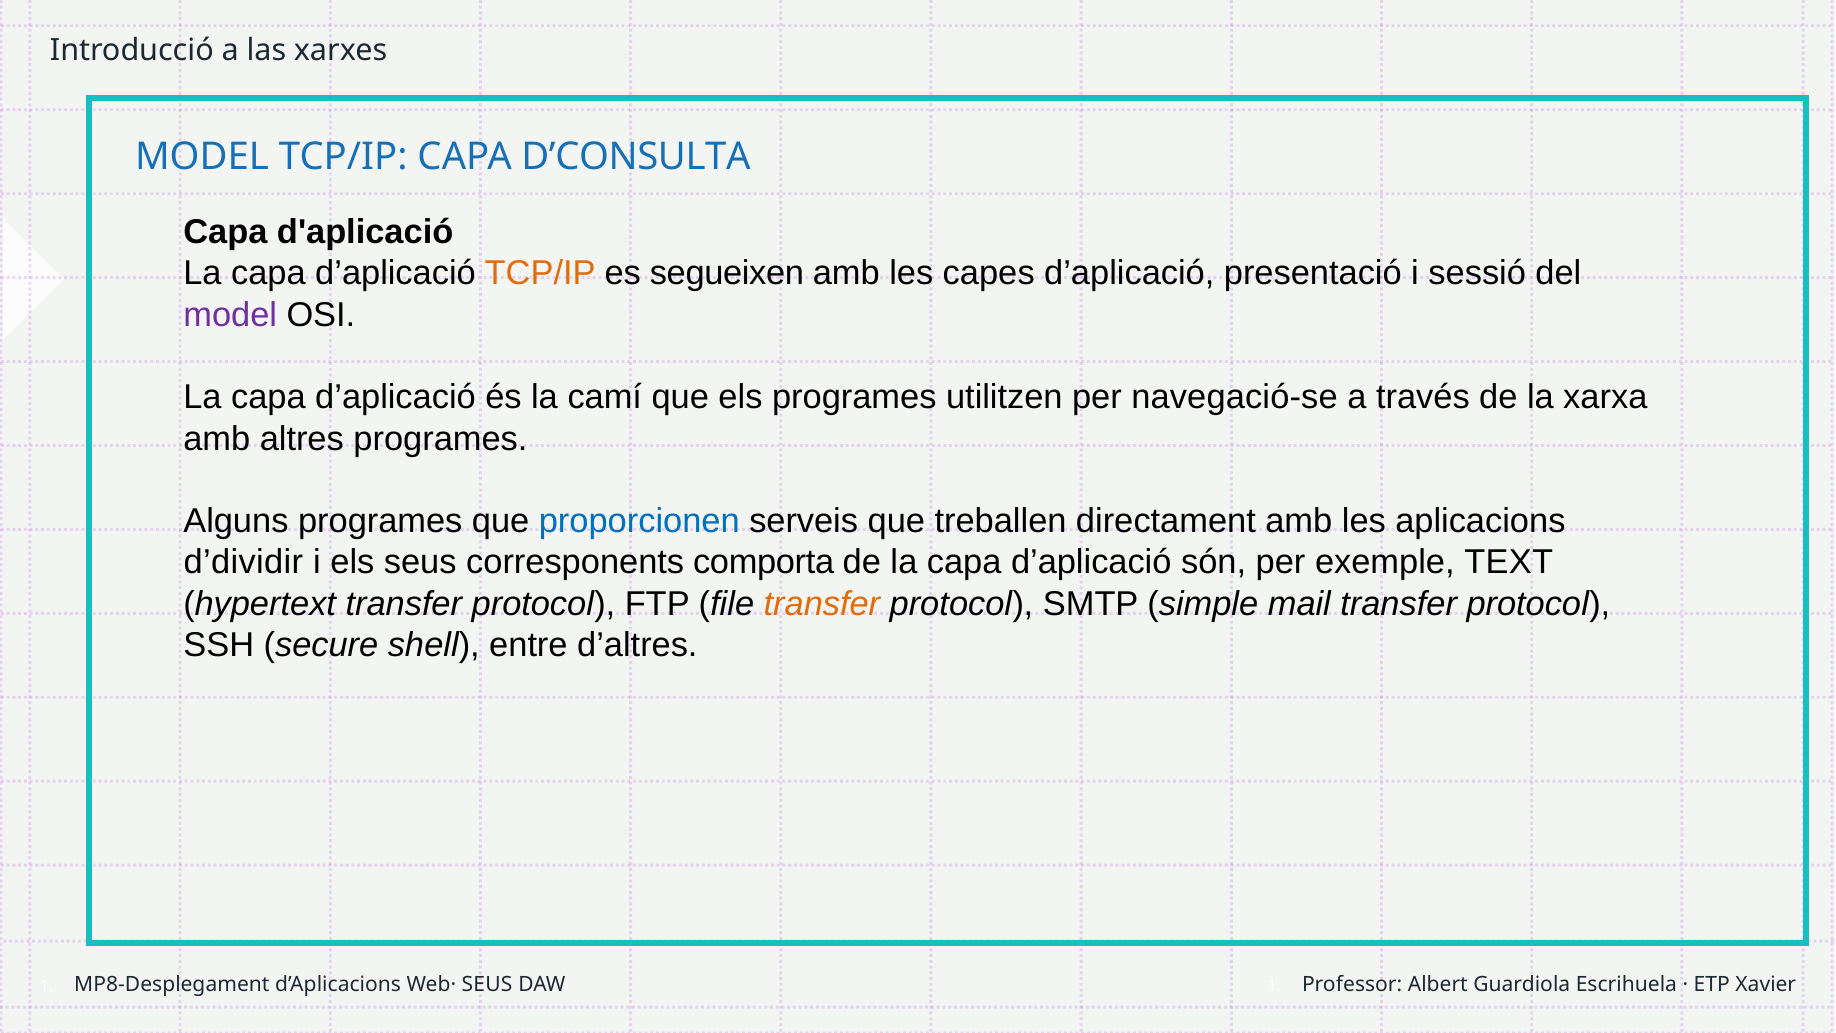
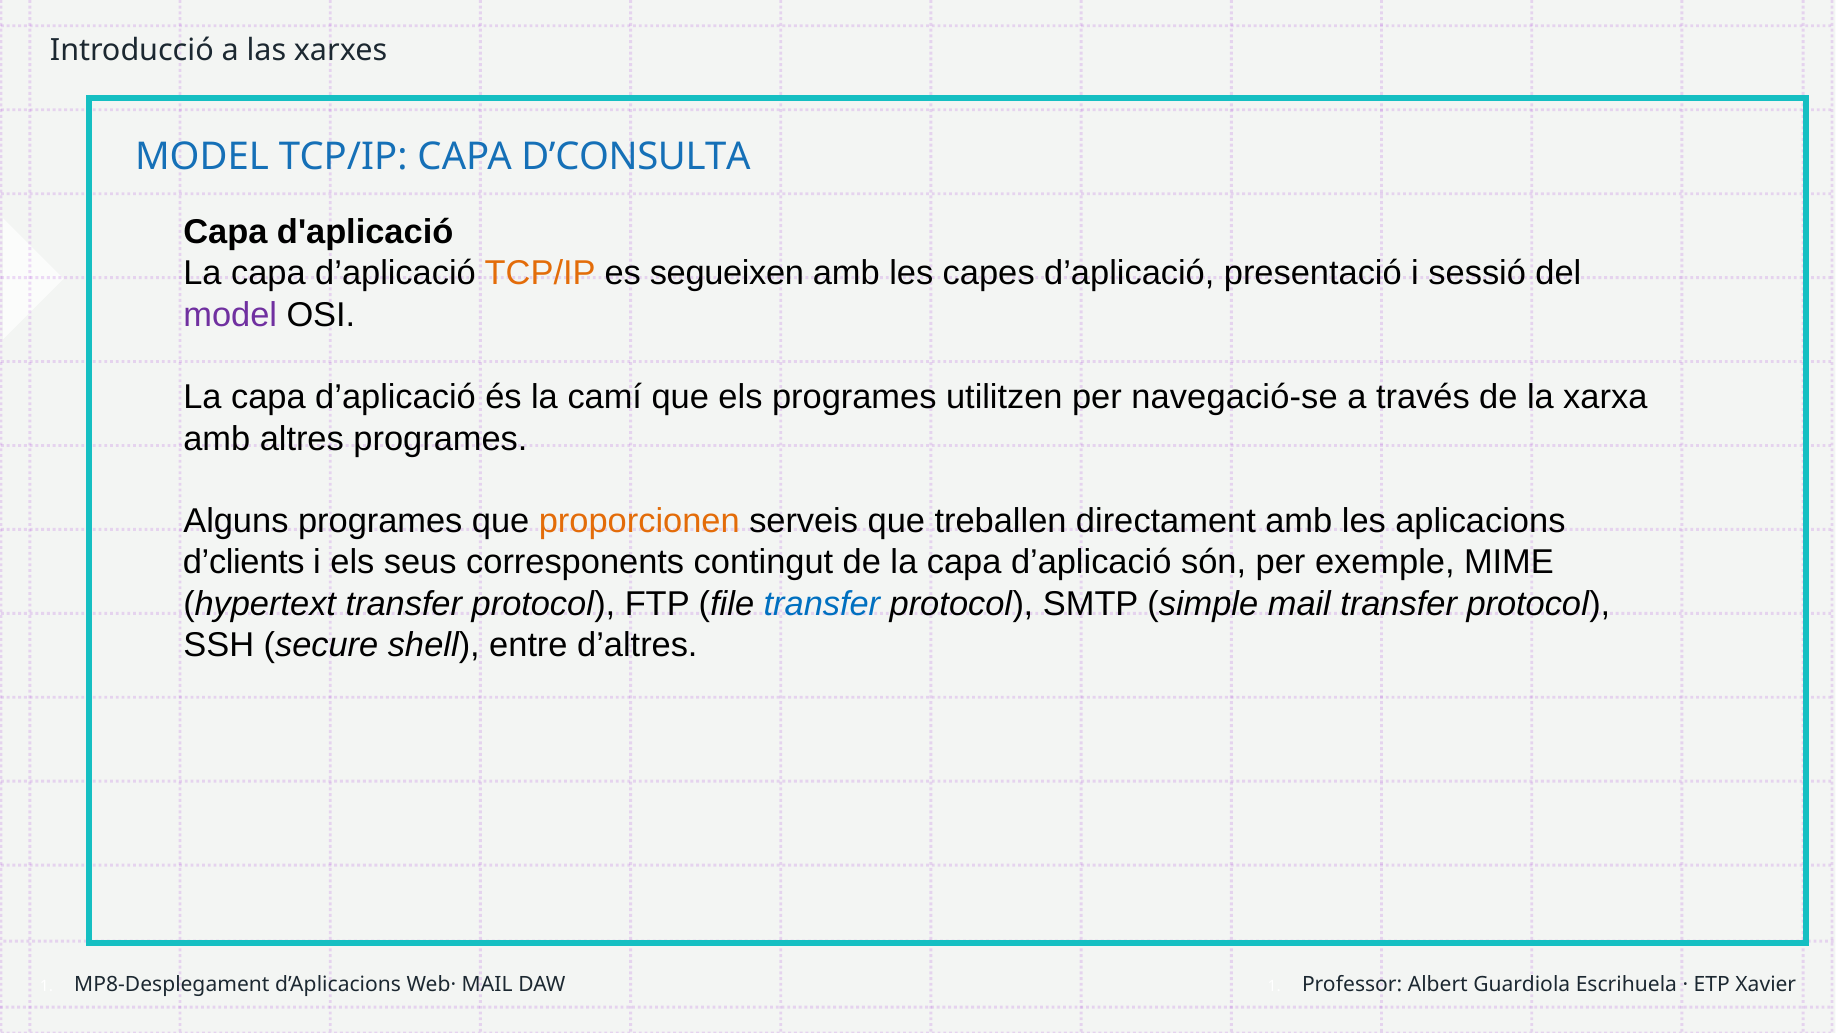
proporcionen colour: blue -> orange (639, 521)
d’dividir: d’dividir -> d’clients (244, 562)
comporta: comporta -> contingut (763, 562)
TEXT: TEXT -> MIME (1509, 562)
transfer colour: orange -> blue (822, 604)
Web· SEUS: SEUS -> MAIL (487, 984)
